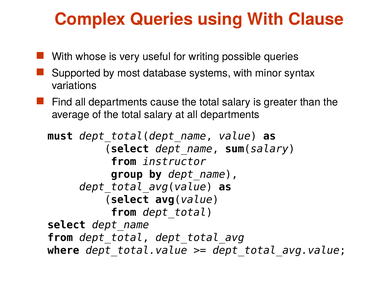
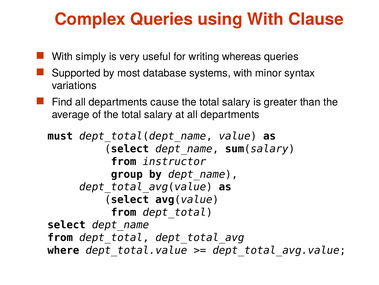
whose: whose -> simply (91, 57)
possible: possible -> whereas (242, 57)
